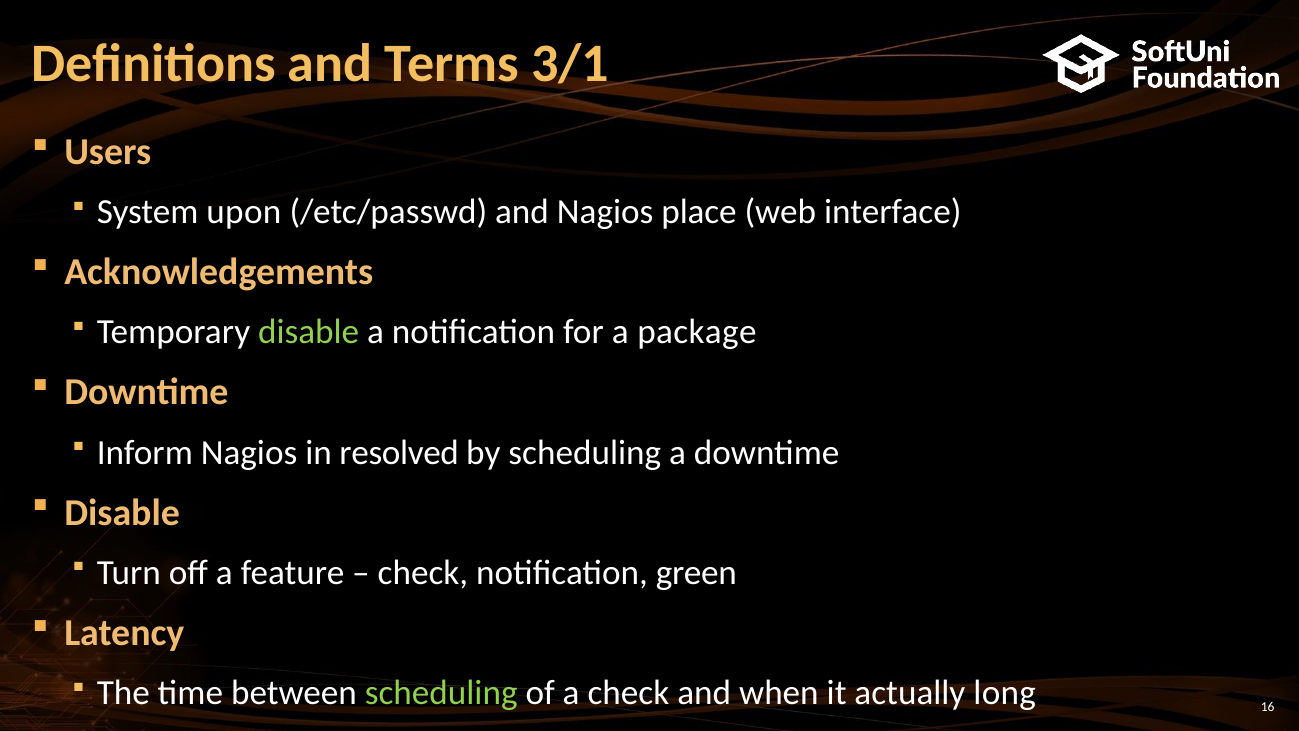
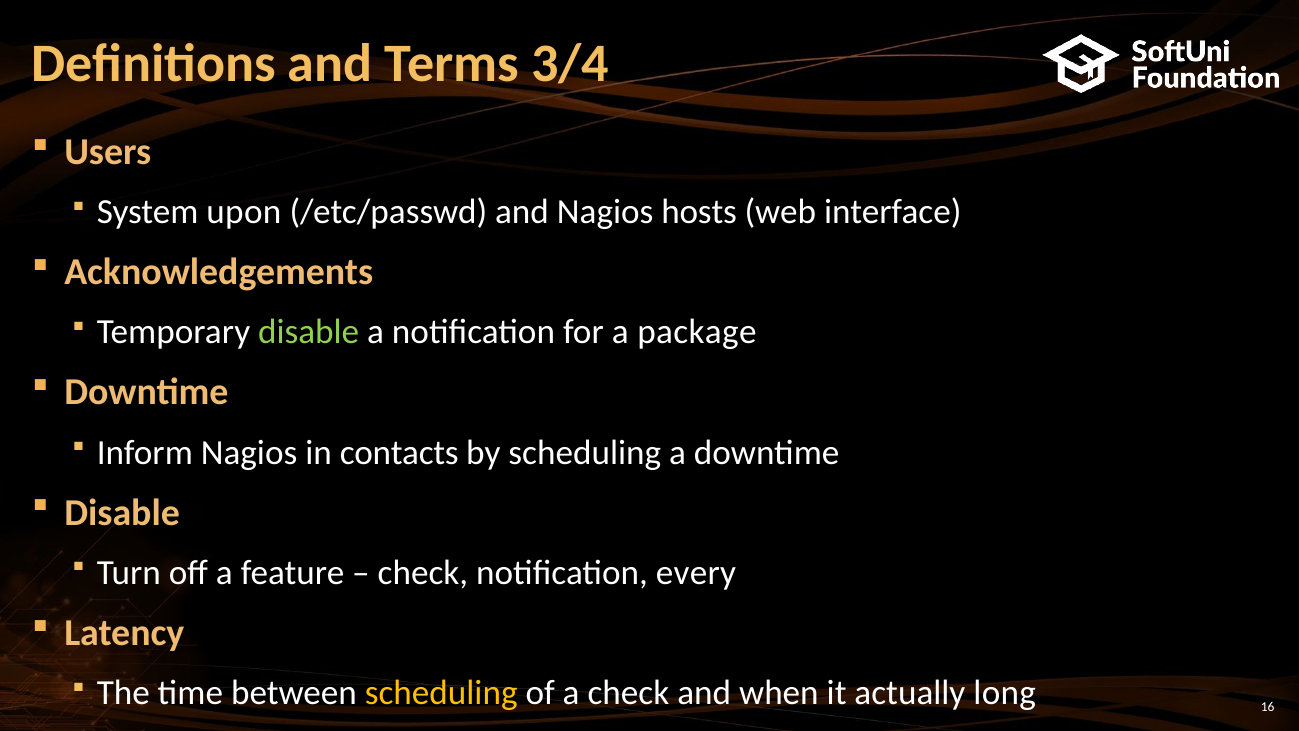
3/1: 3/1 -> 3/4 (570, 63)
place: place -> hosts (699, 212)
resolved: resolved -> contacts (399, 452)
green: green -> every (696, 573)
scheduling colour: light green -> yellow (441, 693)
